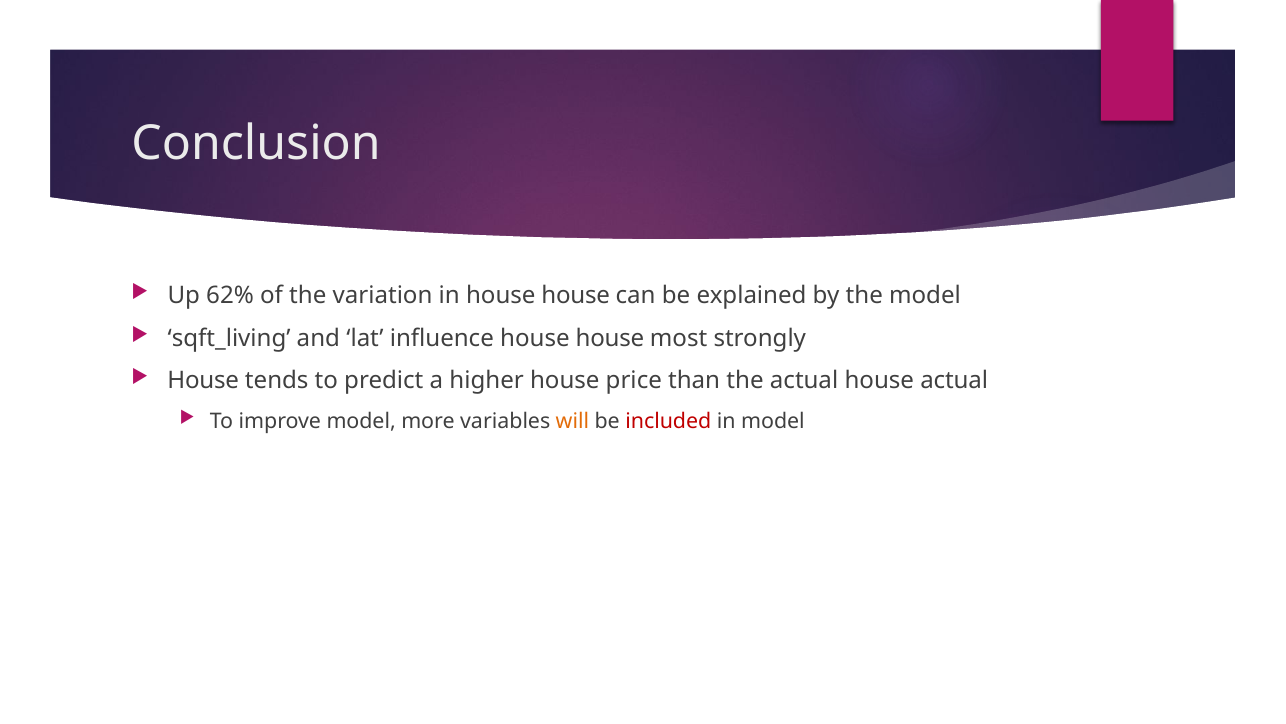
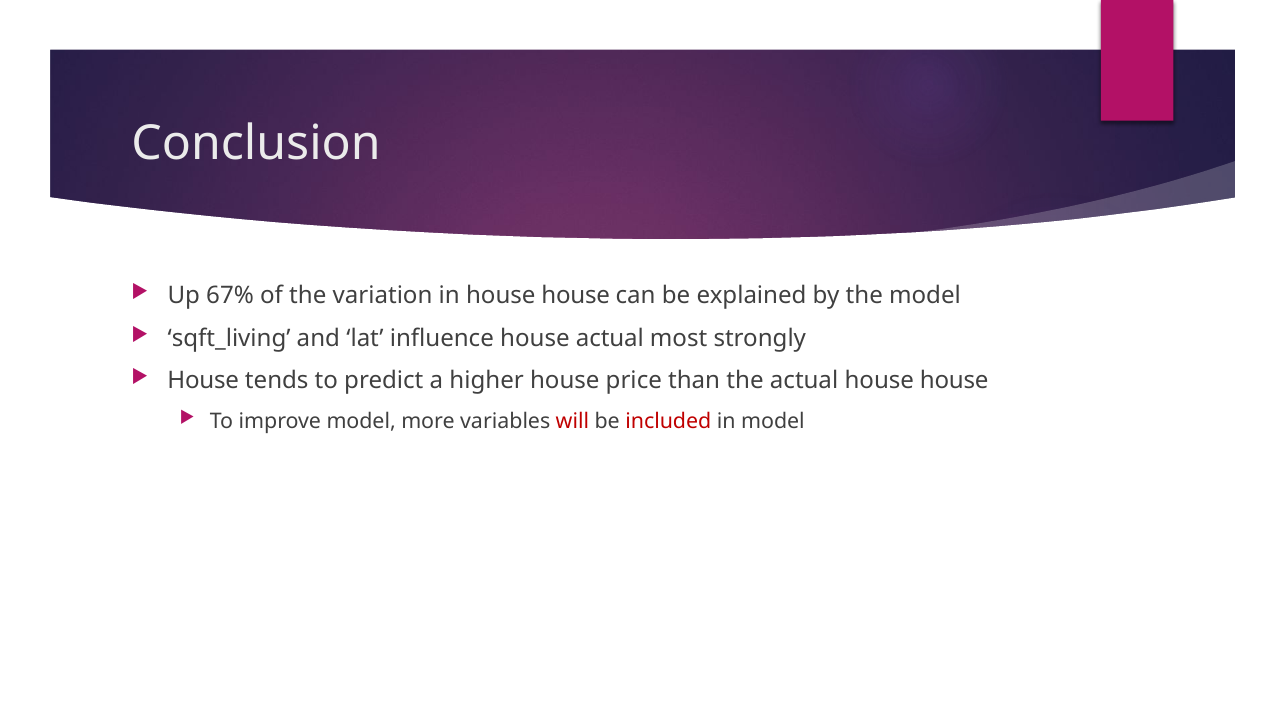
62%: 62% -> 67% (230, 296)
influence house house: house -> actual (610, 338)
actual house actual: actual -> house (954, 380)
will colour: orange -> red (572, 421)
